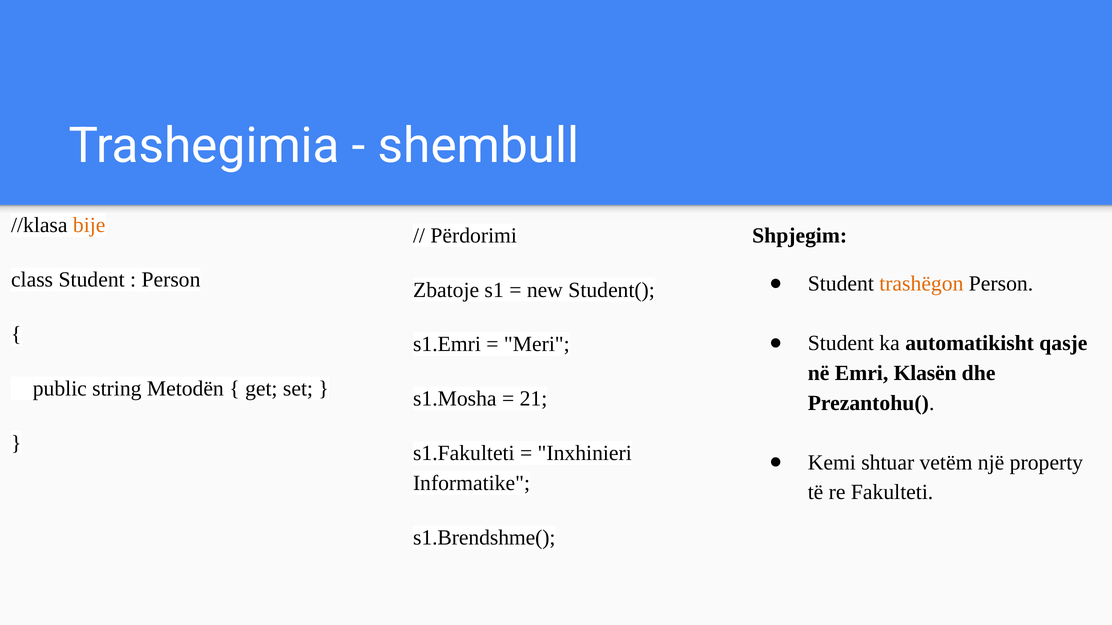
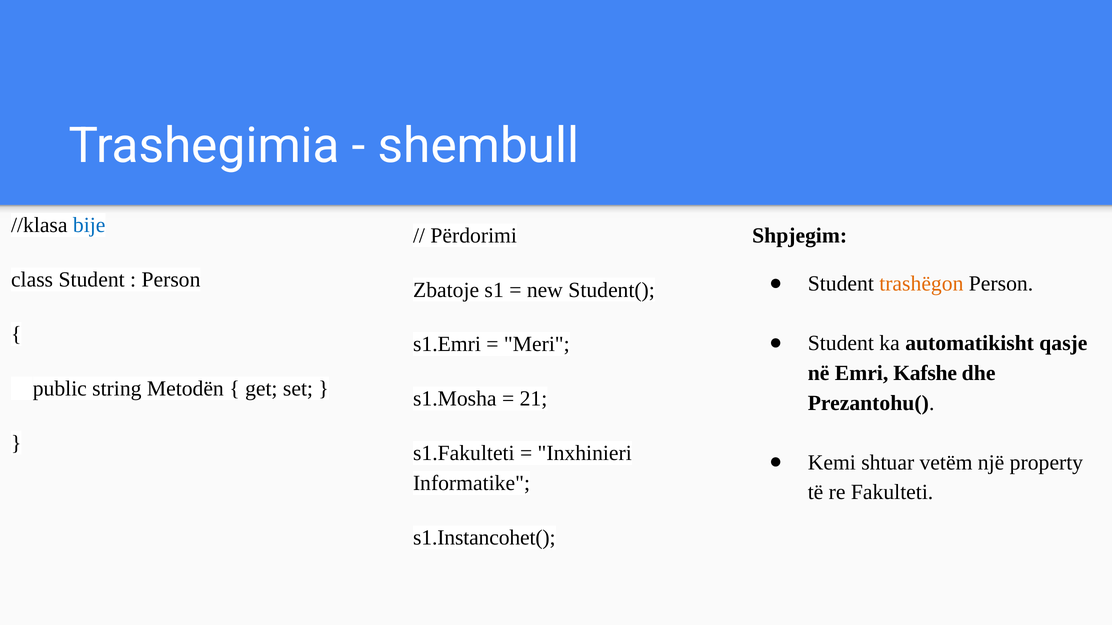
bije colour: orange -> blue (89, 225)
Klasën: Klasën -> Kafshe (925, 373)
s1.Brendshme(: s1.Brendshme( -> s1.Instancohet( (484, 538)
